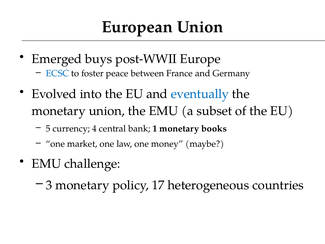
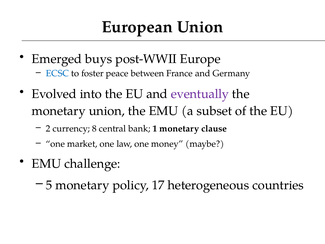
eventually colour: blue -> purple (200, 94)
5: 5 -> 2 (48, 128)
4: 4 -> 8 (94, 128)
books: books -> clause (214, 128)
3: 3 -> 5 (49, 185)
